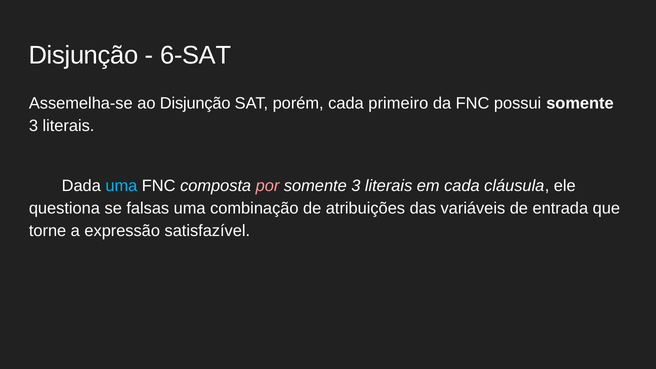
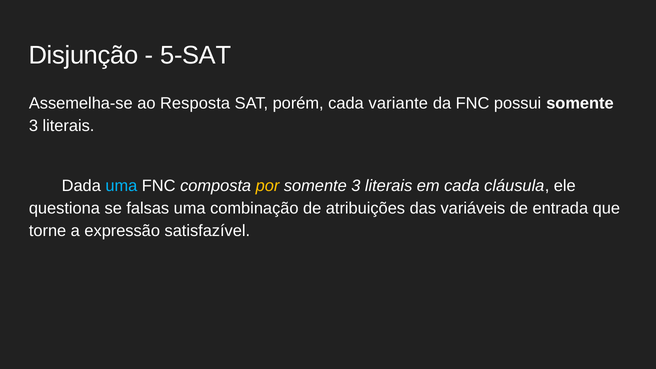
6-SAT: 6-SAT -> 5-SAT (196, 56)
ao Disjunção: Disjunção -> Resposta (195, 103)
primeiro: primeiro -> variante (398, 103)
por colour: pink -> yellow (267, 186)
